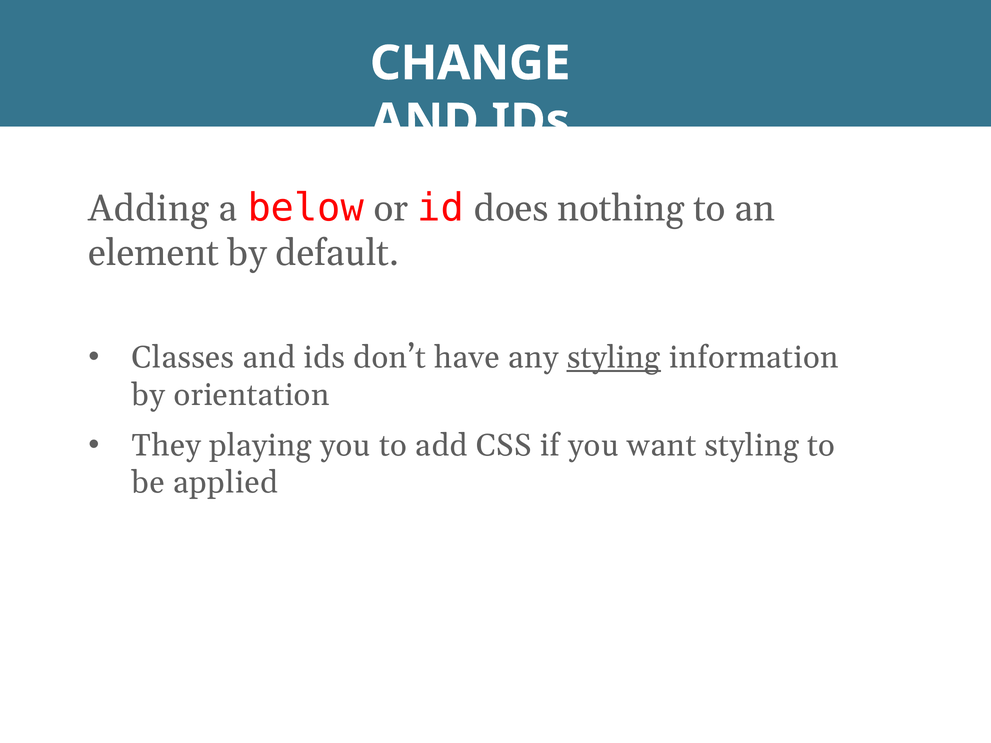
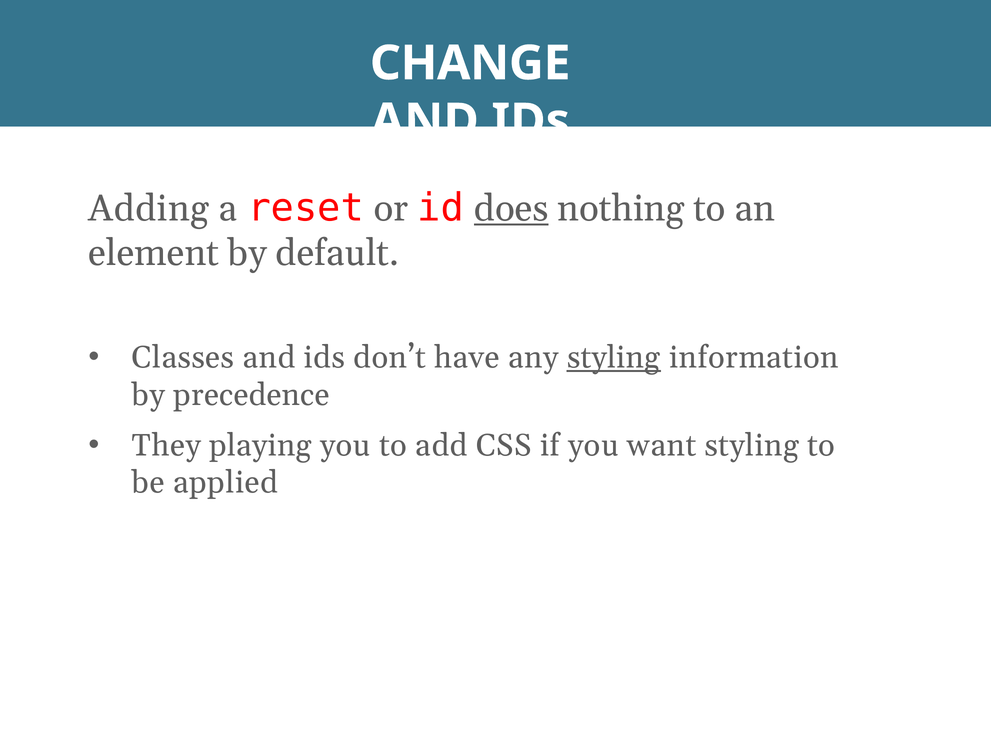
below: below -> reset (306, 208)
does underline: none -> present (511, 209)
orientation: orientation -> precedence (251, 395)
